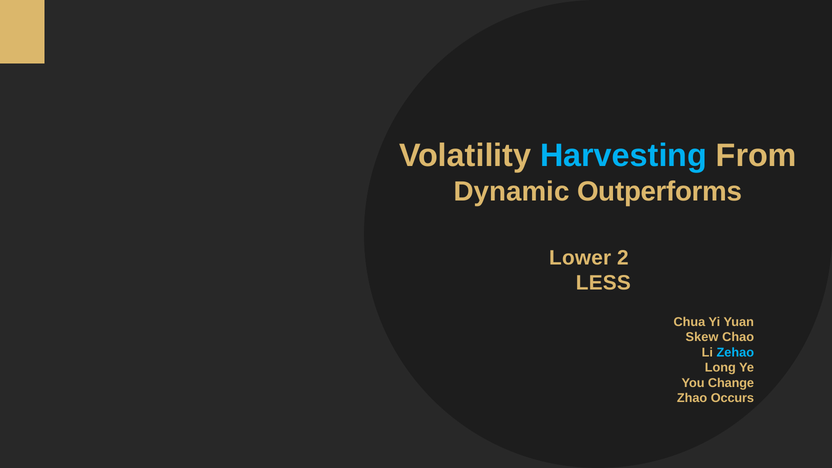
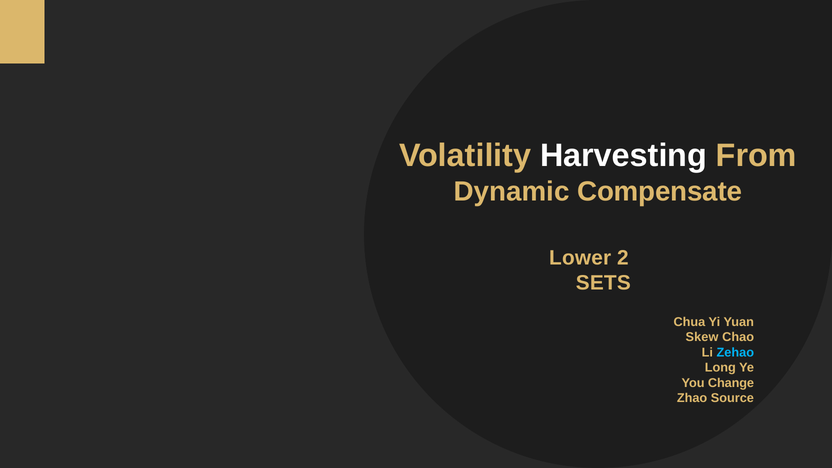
Harvesting colour: light blue -> white (623, 156)
Outperforms: Outperforms -> Compensate (660, 191)
LESS: LESS -> SETS (603, 283)
Occurs: Occurs -> Source (732, 398)
